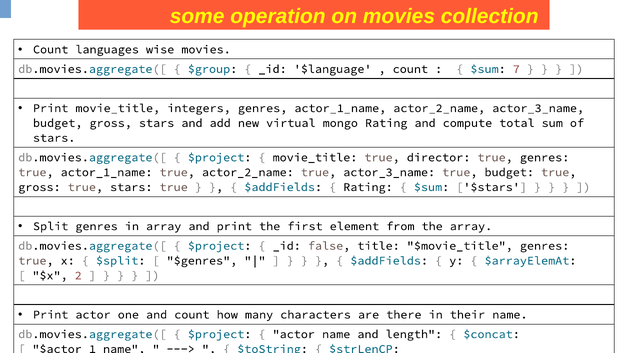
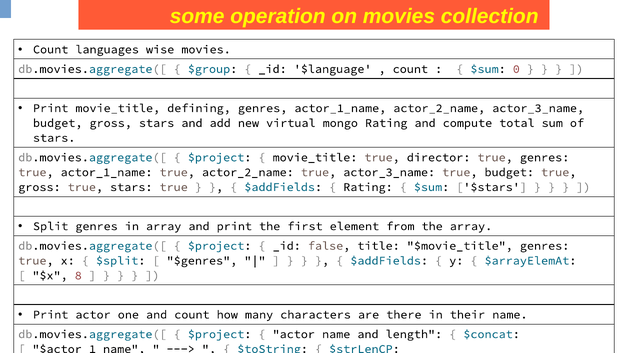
7: 7 -> 0 (516, 69)
integers: integers -> defining (199, 108)
2: 2 -> 8 (78, 276)
